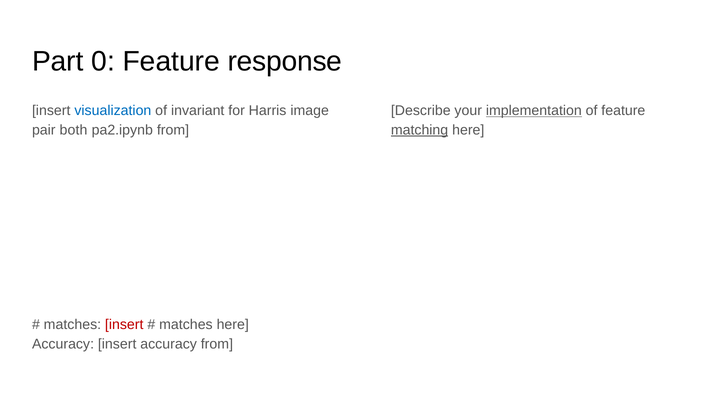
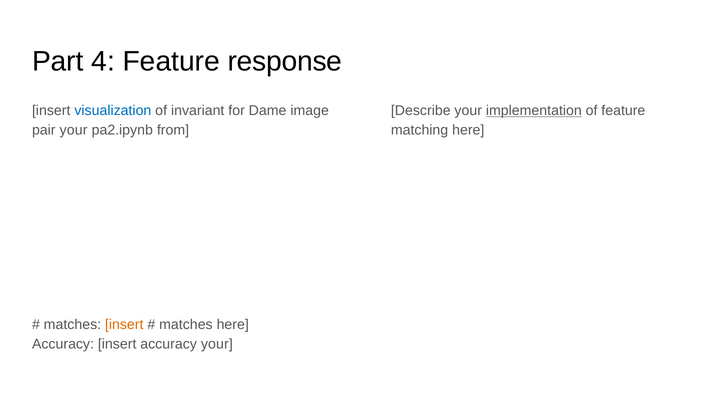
0: 0 -> 4 (103, 62)
Harris: Harris -> Dame (268, 111)
pair both: both -> your (74, 130)
matching underline: present -> none (420, 130)
insert colour: red -> orange (124, 325)
accuracy from: from -> your (217, 344)
